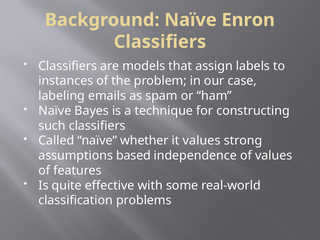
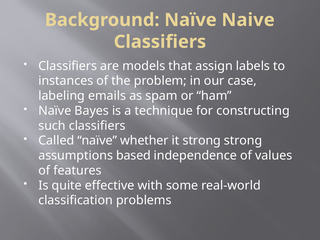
Enron: Enron -> Naive (248, 20)
it values: values -> strong (202, 141)
